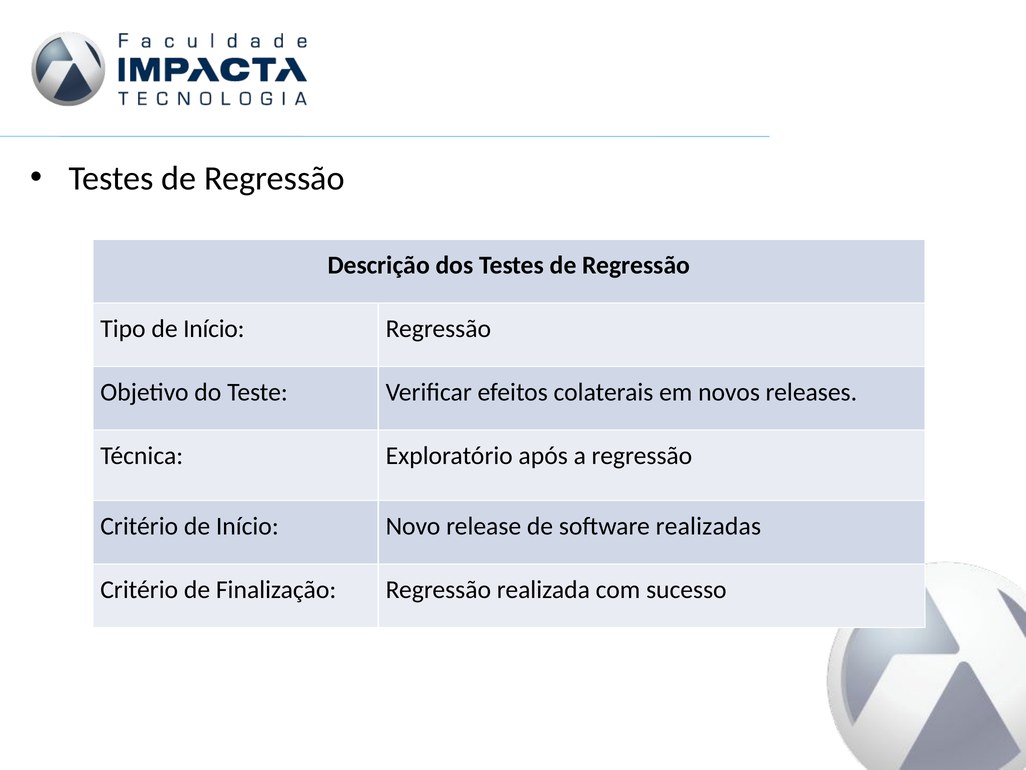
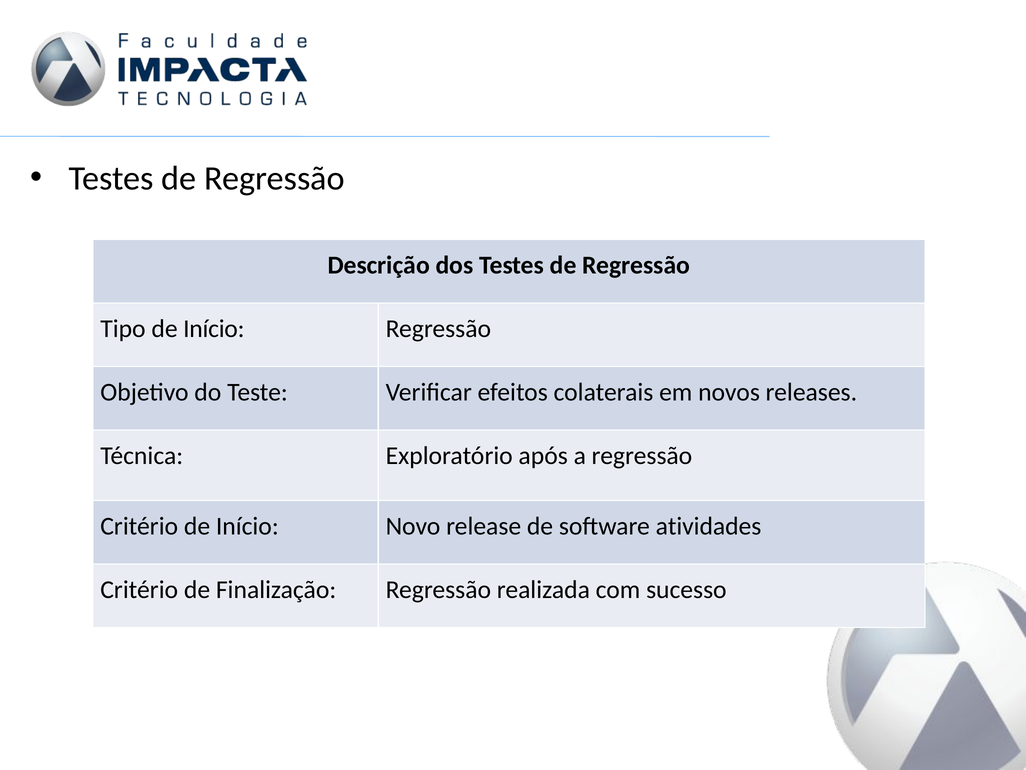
realizadas: realizadas -> atividades (708, 526)
